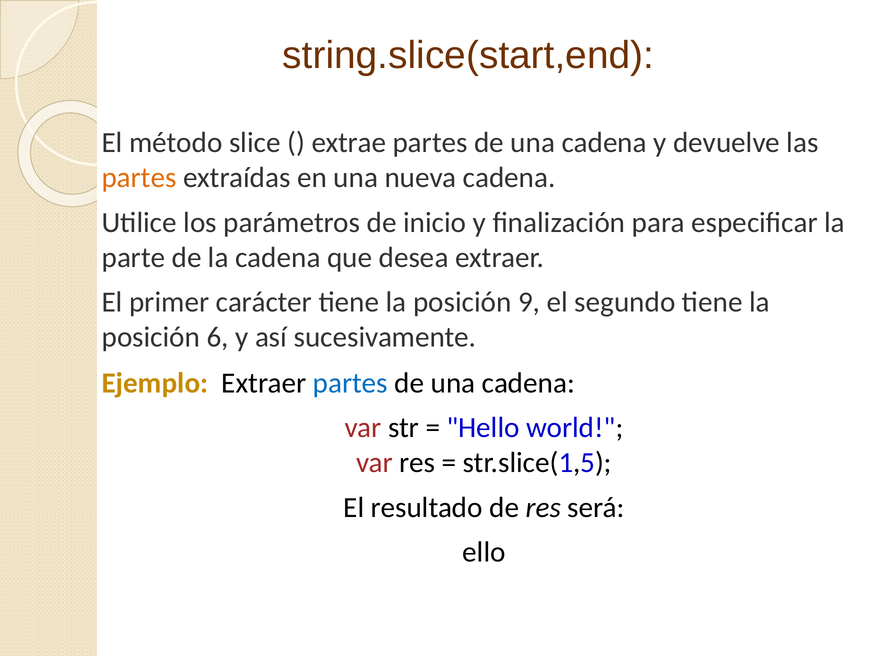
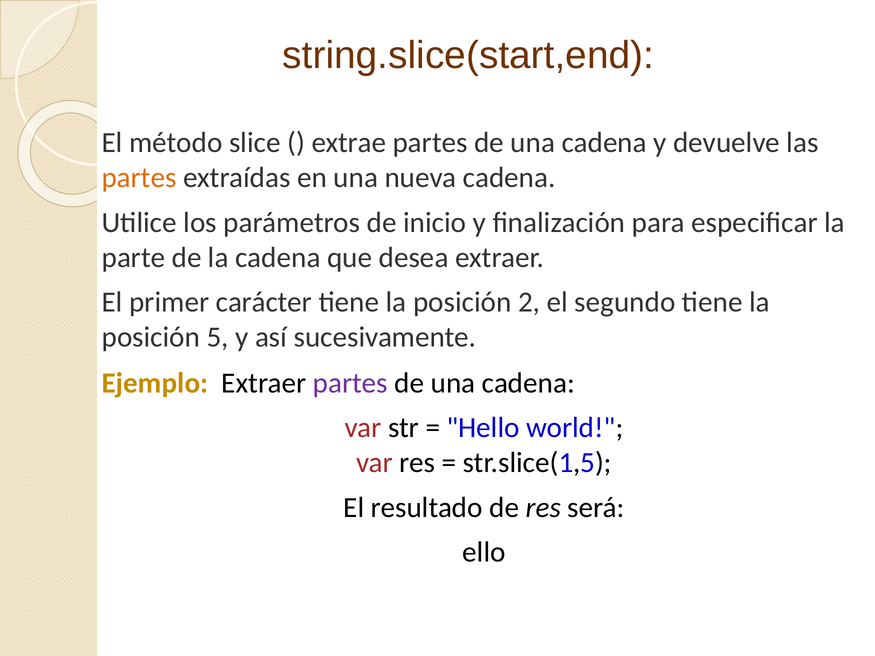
9: 9 -> 2 (529, 302)
6: 6 -> 5 (218, 337)
partes colour: blue -> purple (350, 383)
